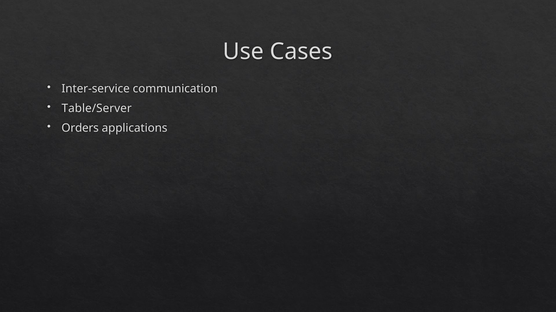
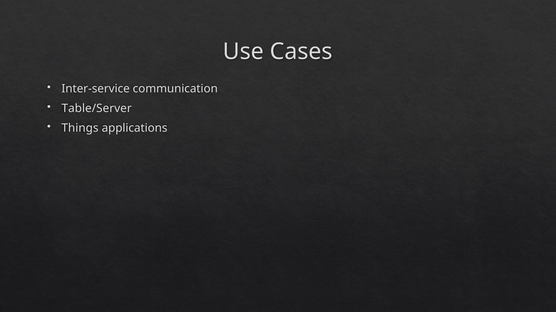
Orders: Orders -> Things (80, 128)
